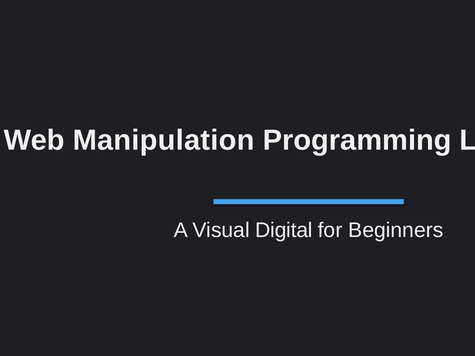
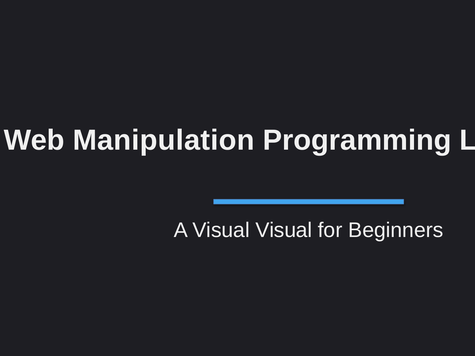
Visual Digital: Digital -> Visual (284, 230)
